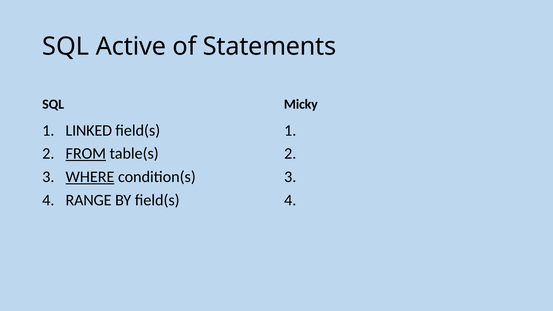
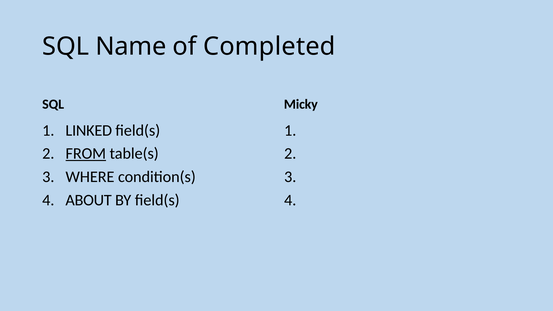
Active: Active -> Name (131, 46)
Statements: Statements -> Completed (269, 46)
WHERE underline: present -> none (90, 177)
RANGE: RANGE -> ABOUT (89, 200)
